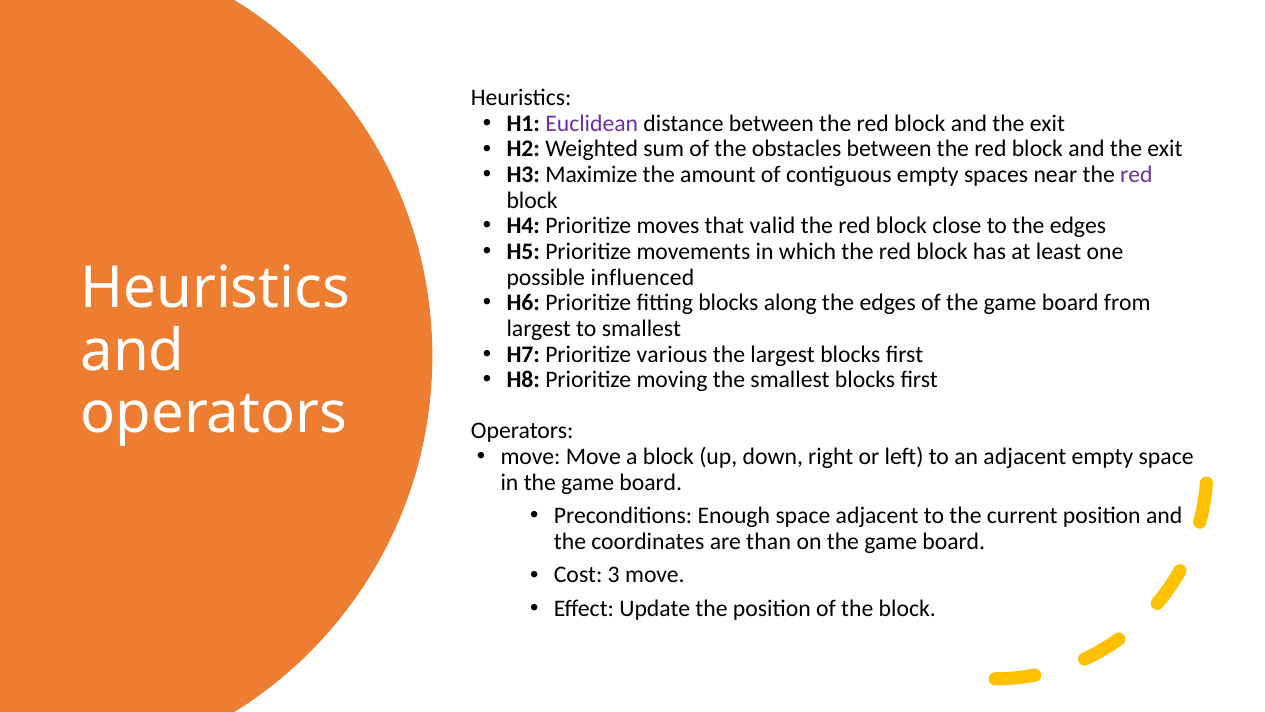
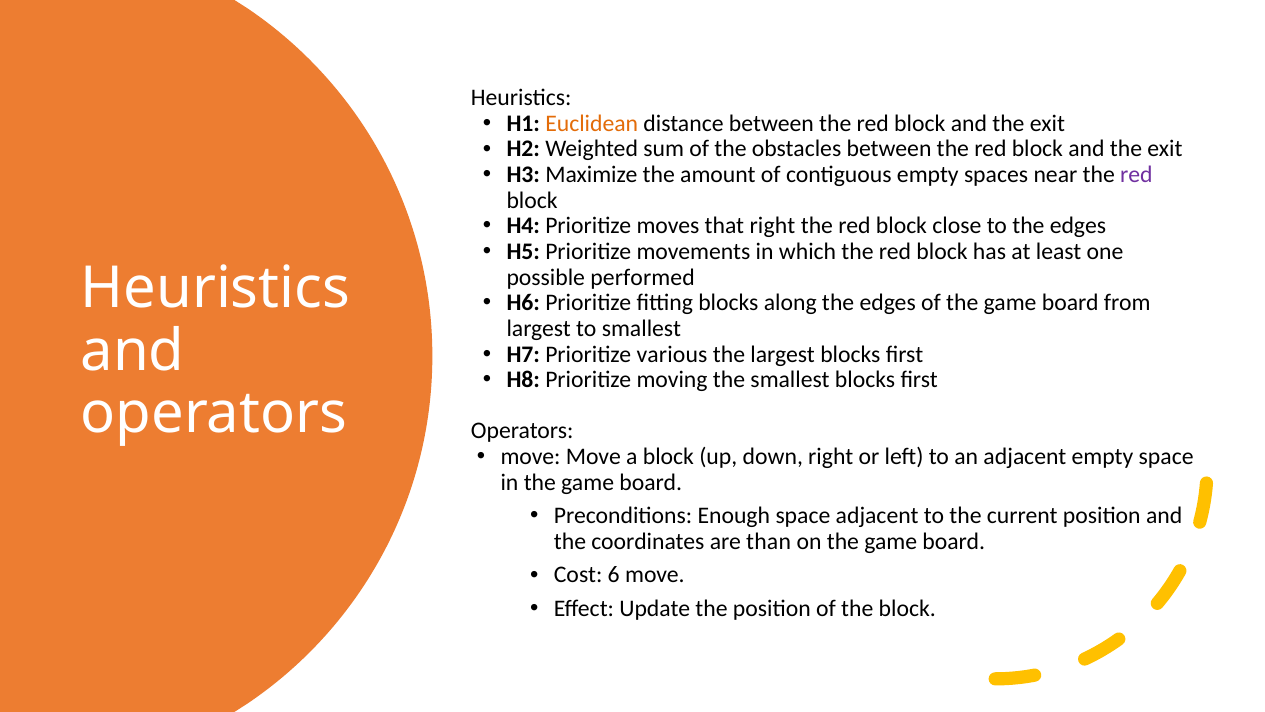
Euclidean colour: purple -> orange (592, 123)
that valid: valid -> right (772, 226)
influenced: influenced -> performed (643, 277)
3: 3 -> 6 (614, 575)
